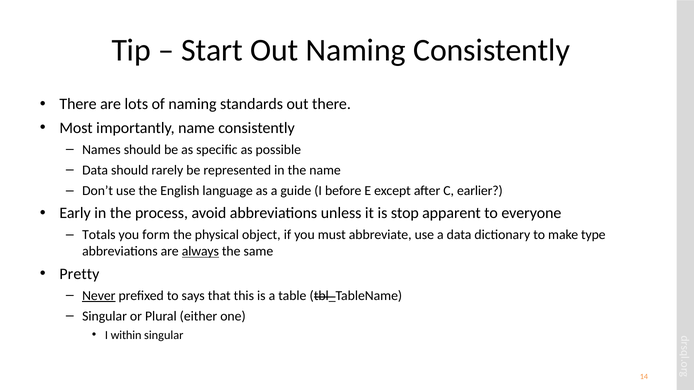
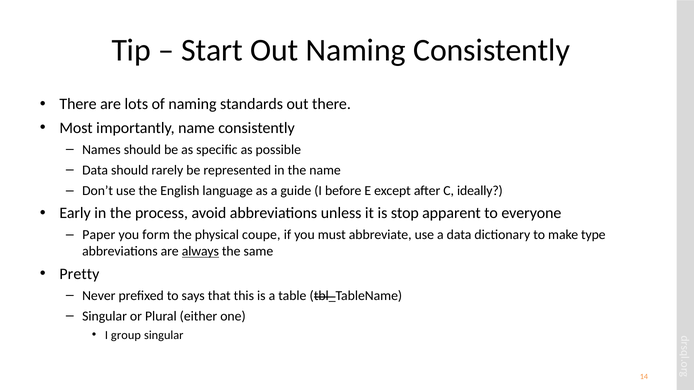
earlier: earlier -> ideally (480, 191)
Totals: Totals -> Paper (99, 235)
object: object -> coupe (261, 235)
Never underline: present -> none (99, 296)
within: within -> group (126, 335)
